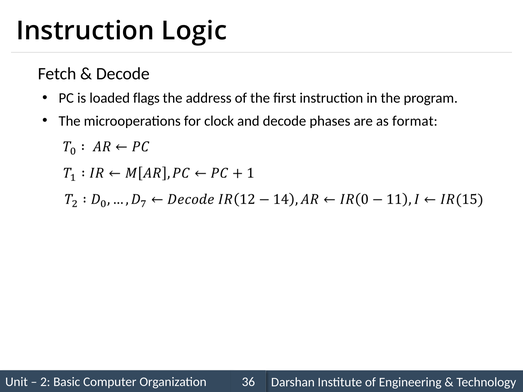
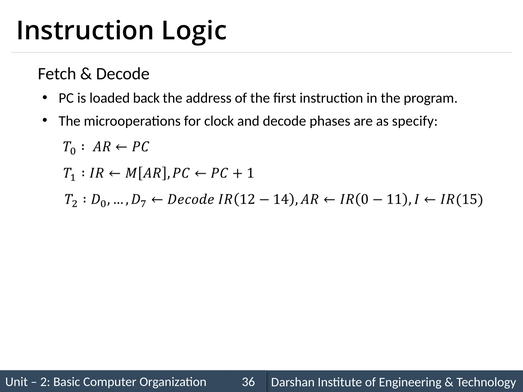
flags: flags -> back (146, 98)
format: format -> specify (415, 121)
